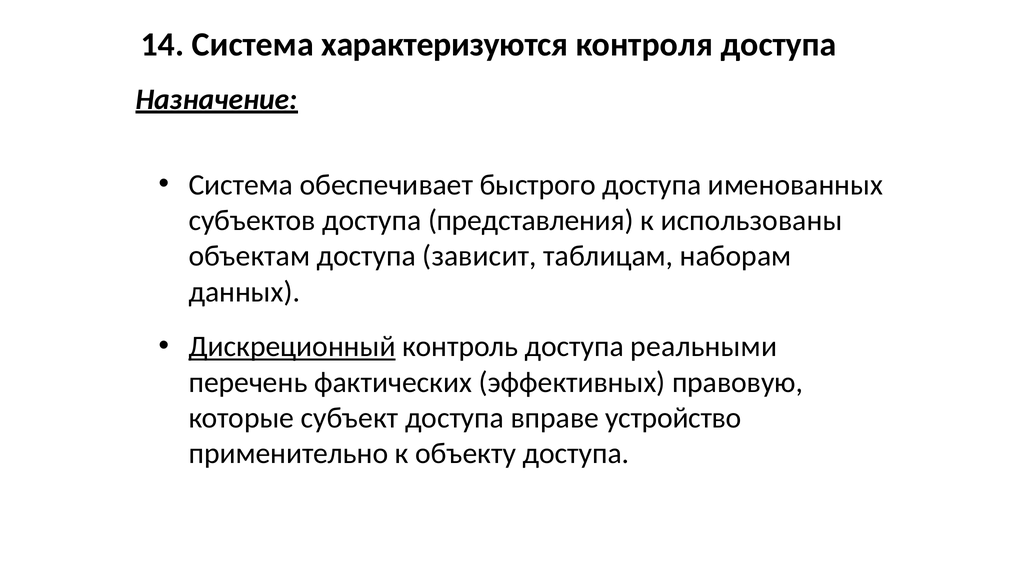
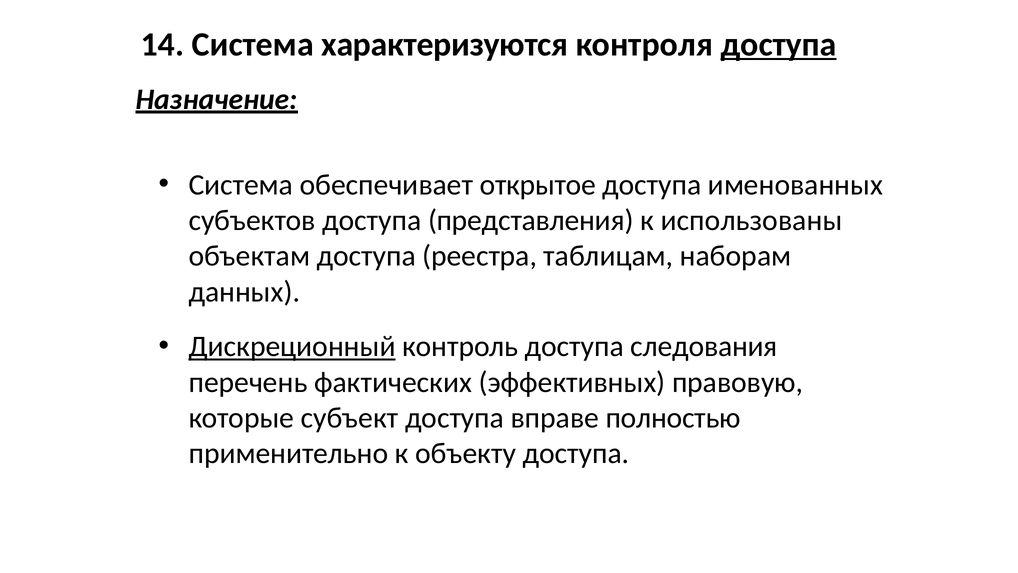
доступа underline: none -> present (779, 44)
быстрого: быстрого -> открытое (538, 185)
зависит: зависит -> реестра (480, 256)
реальными: реальными -> следования (704, 346)
устройство: устройство -> полностью (673, 418)
